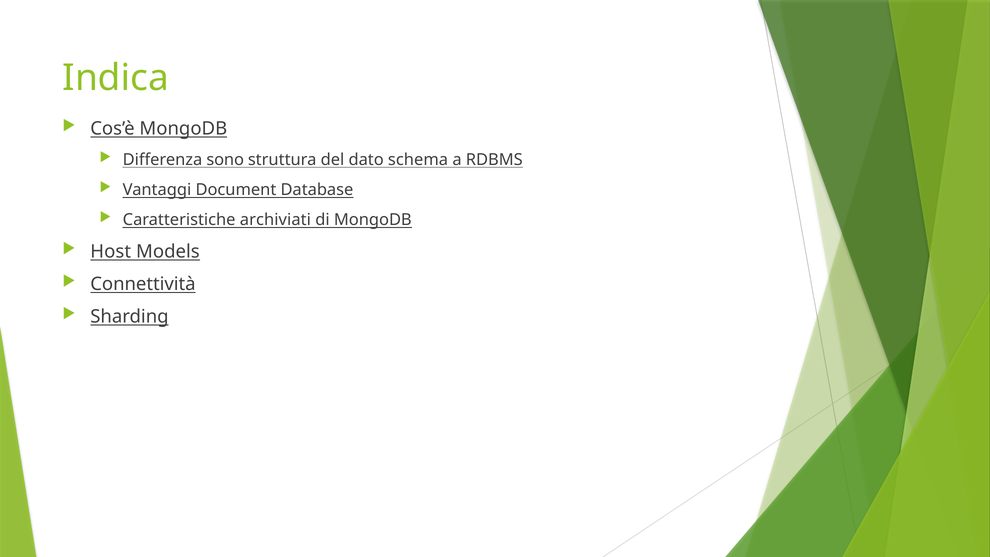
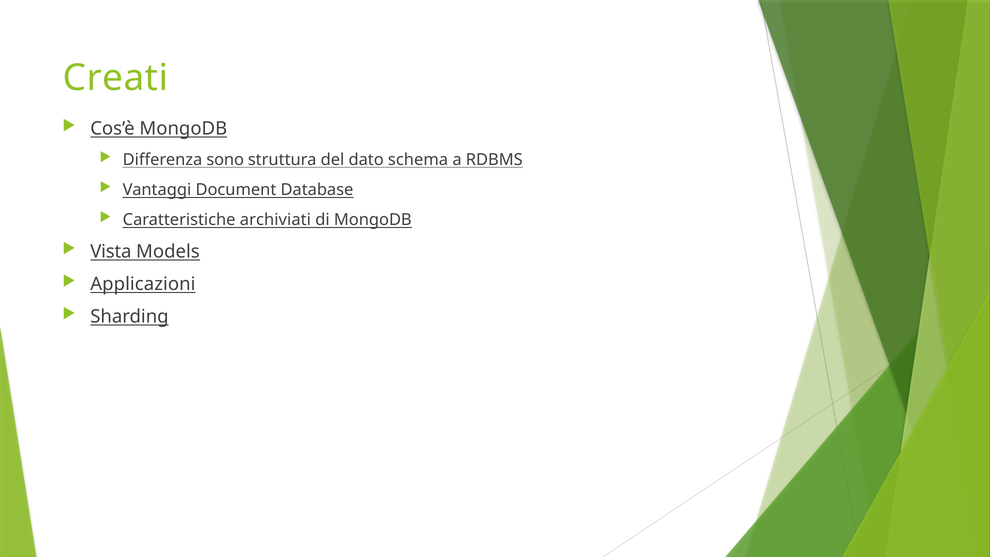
Indica: Indica -> Creati (116, 78)
Host: Host -> Vista (111, 251)
Connettività: Connettività -> Applicazioni (143, 284)
